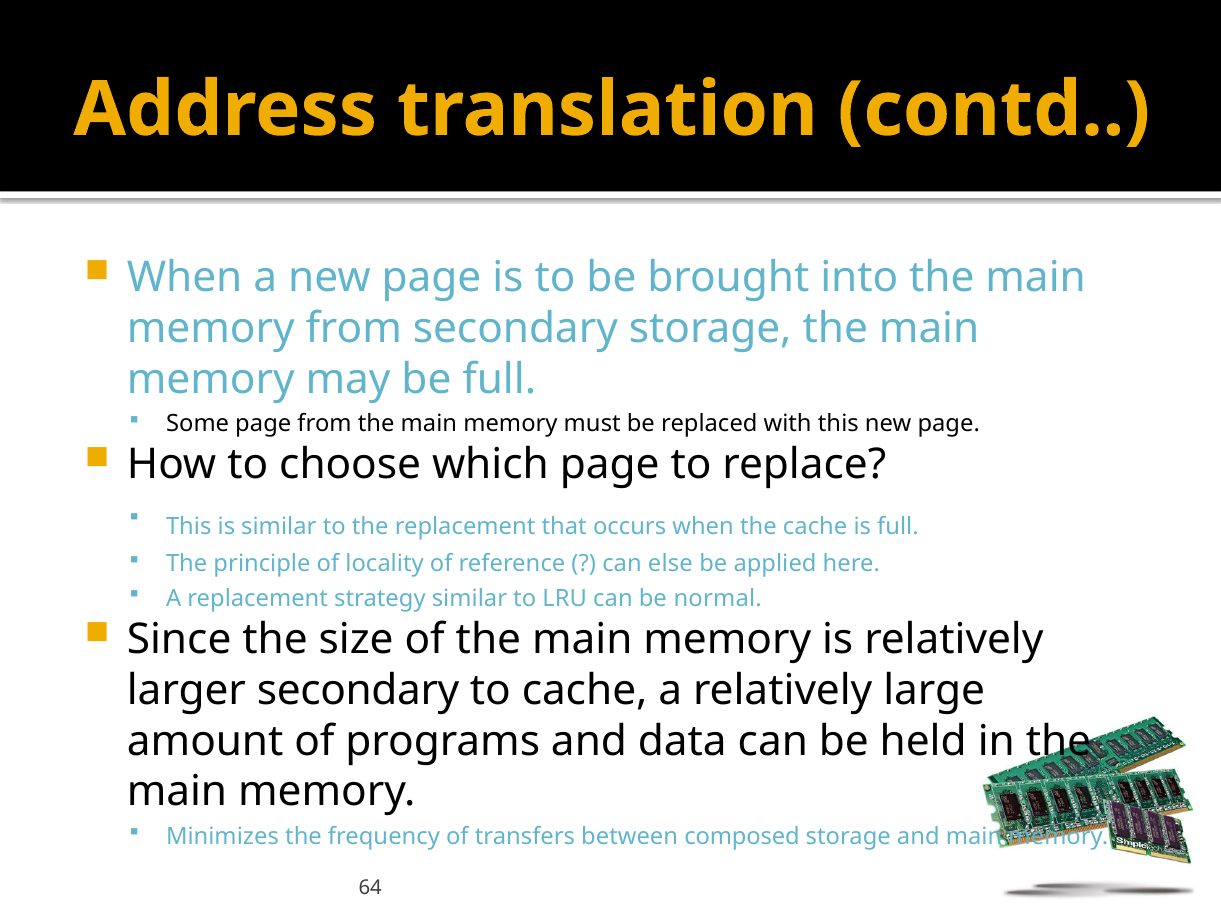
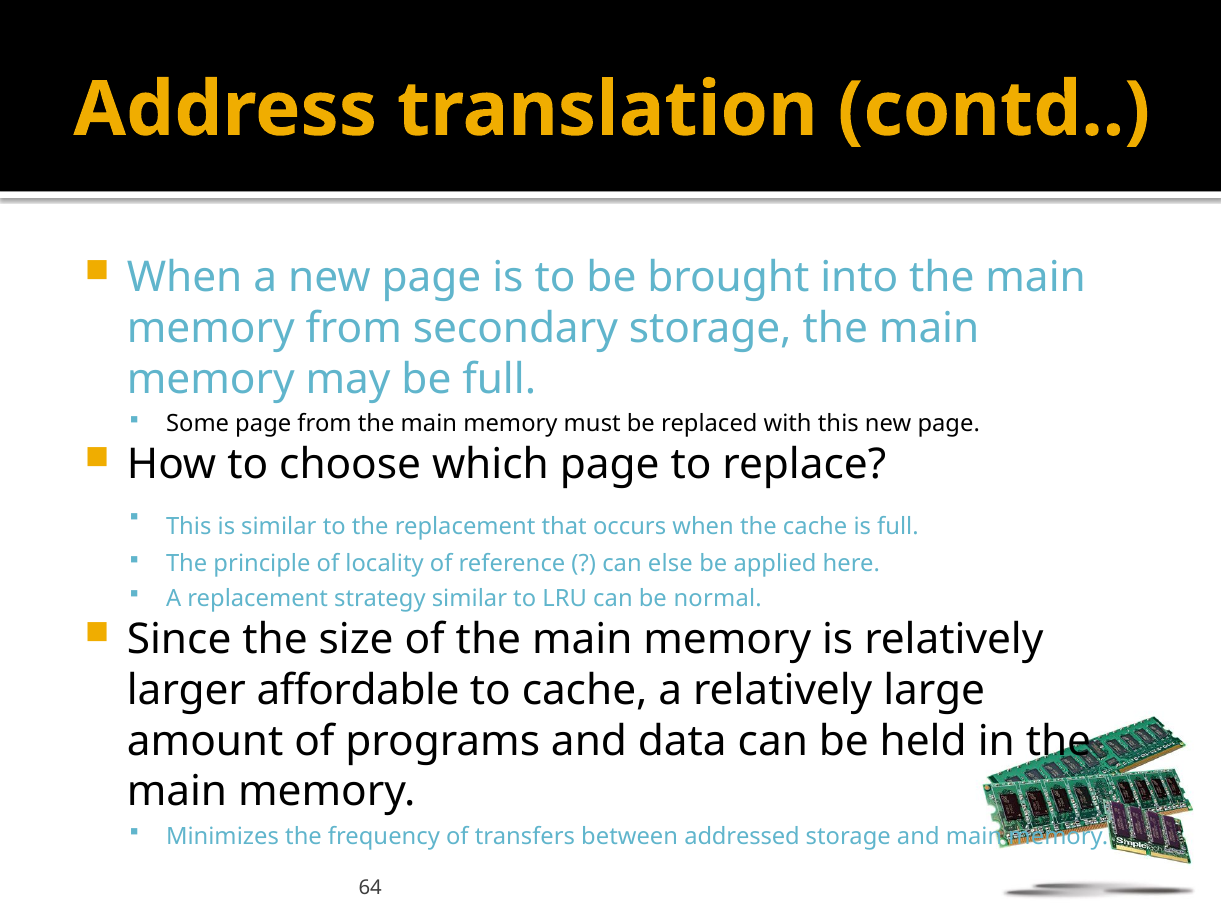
larger secondary: secondary -> affordable (358, 690)
composed: composed -> addressed (742, 836)
